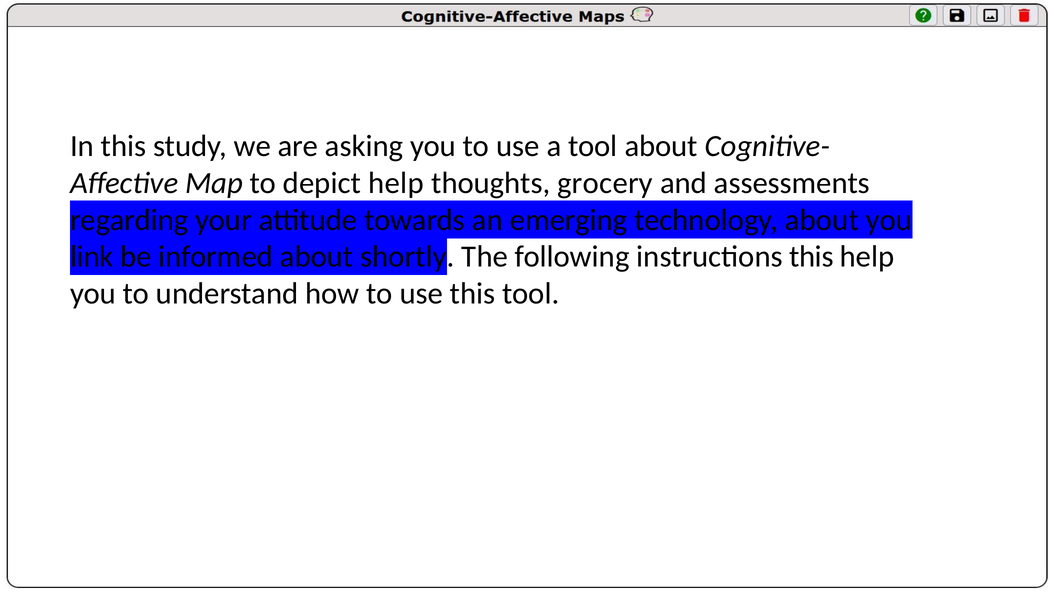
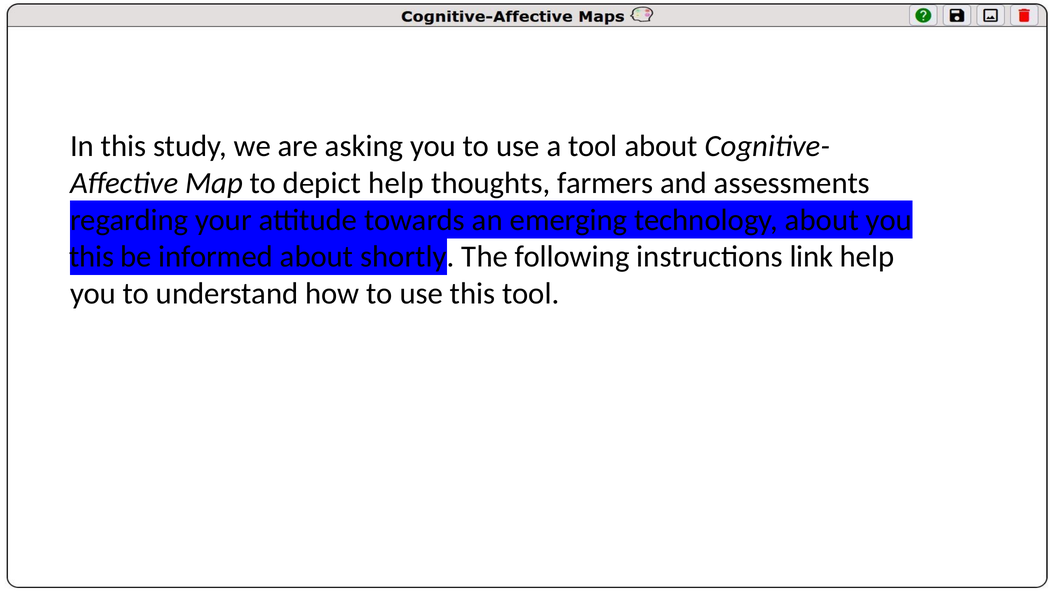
grocery: grocery -> farmers (605, 183)
link: link -> this (92, 257)
instructions this: this -> link (811, 257)
